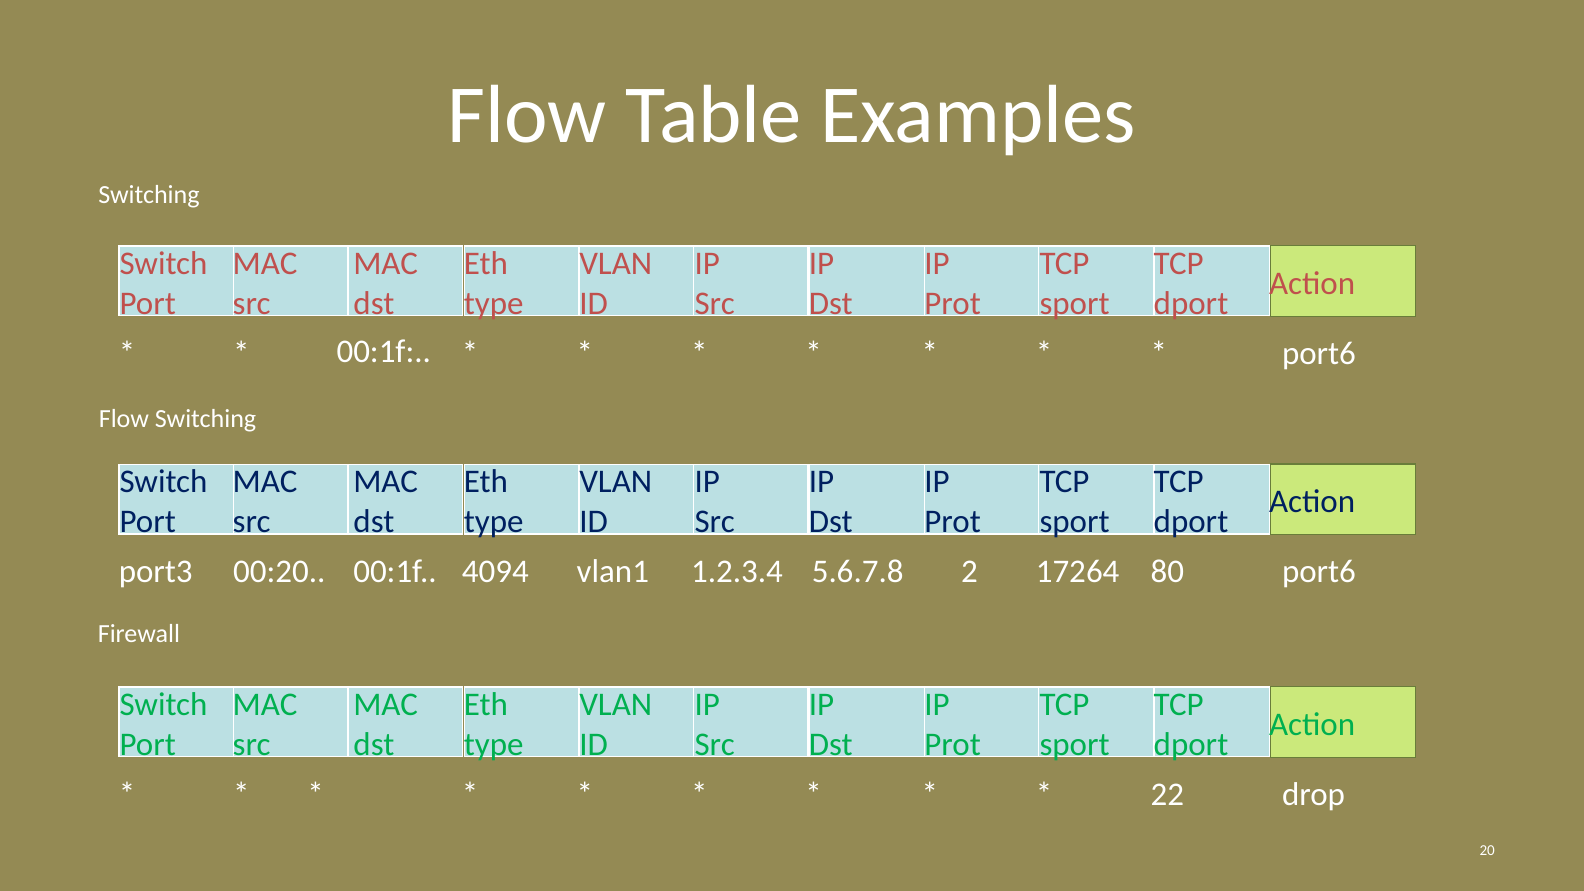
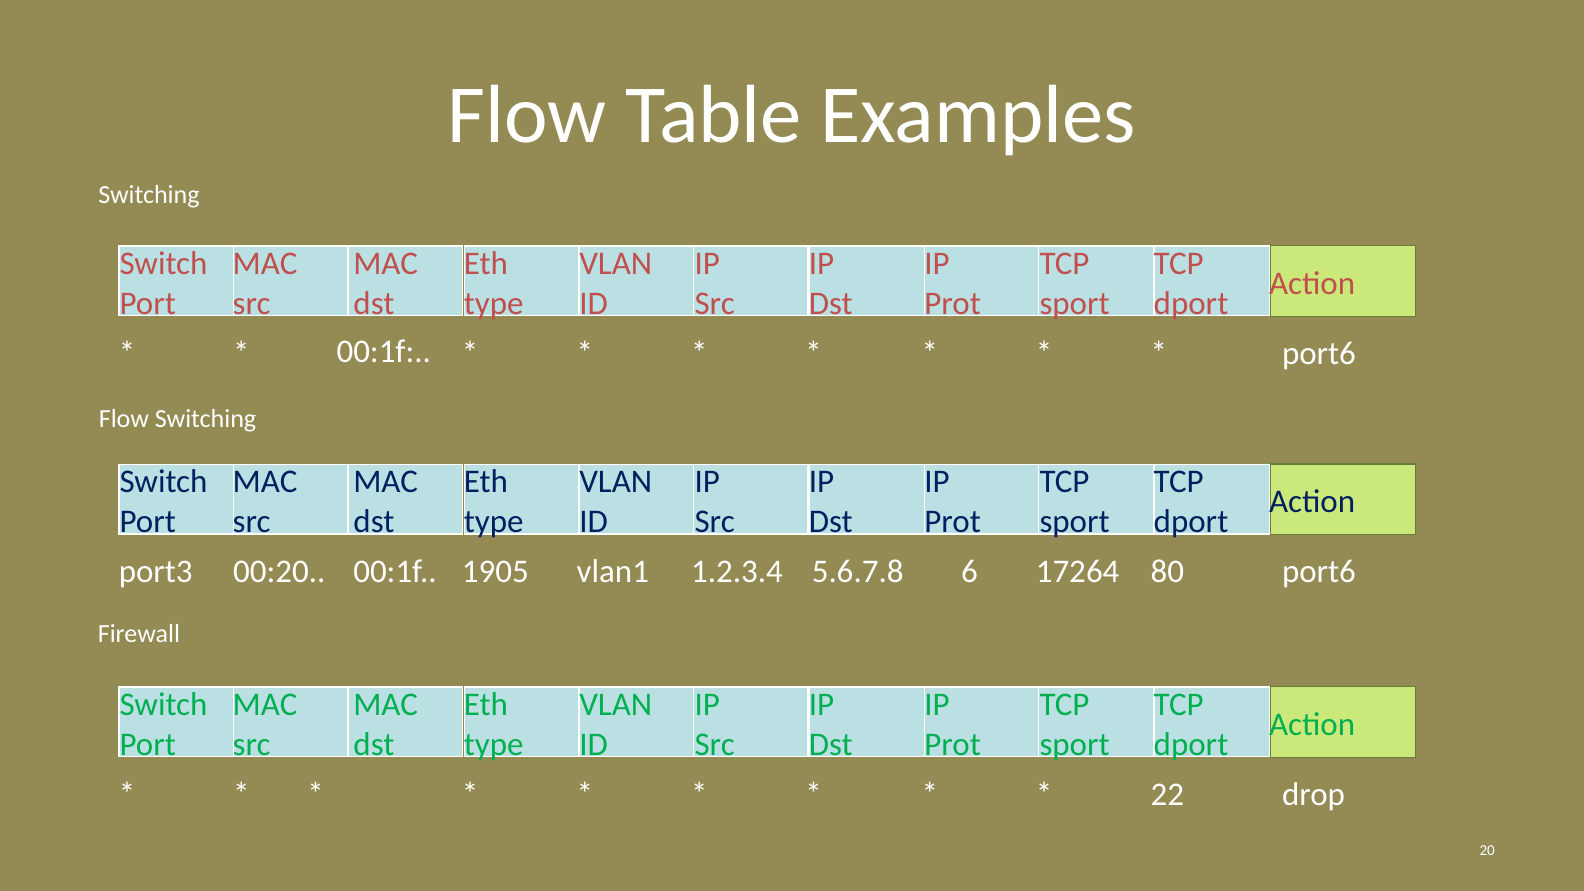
4094: 4094 -> 1905 (495, 572)
2: 2 -> 6 (969, 572)
